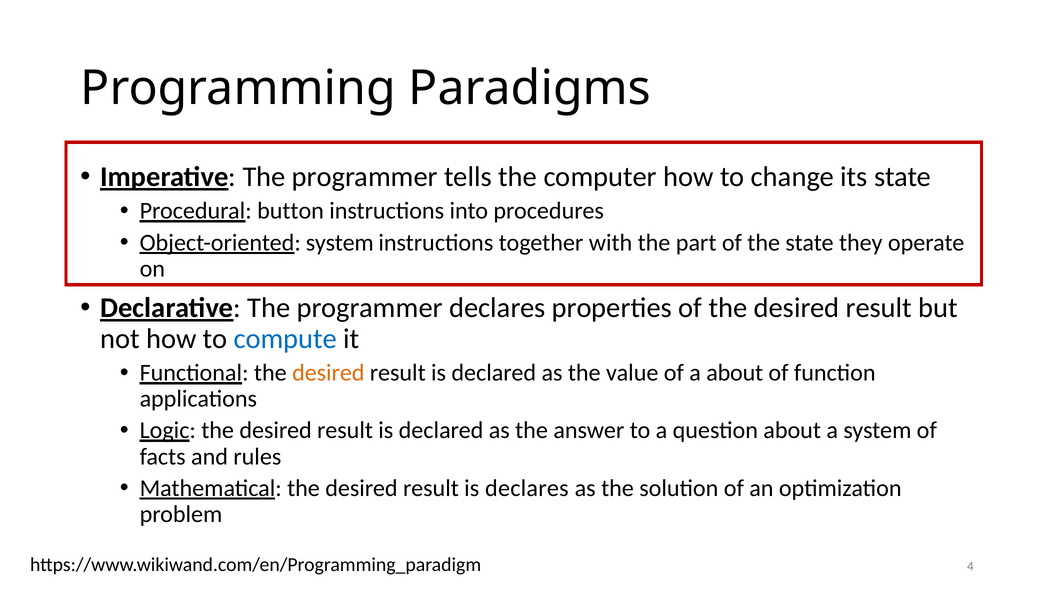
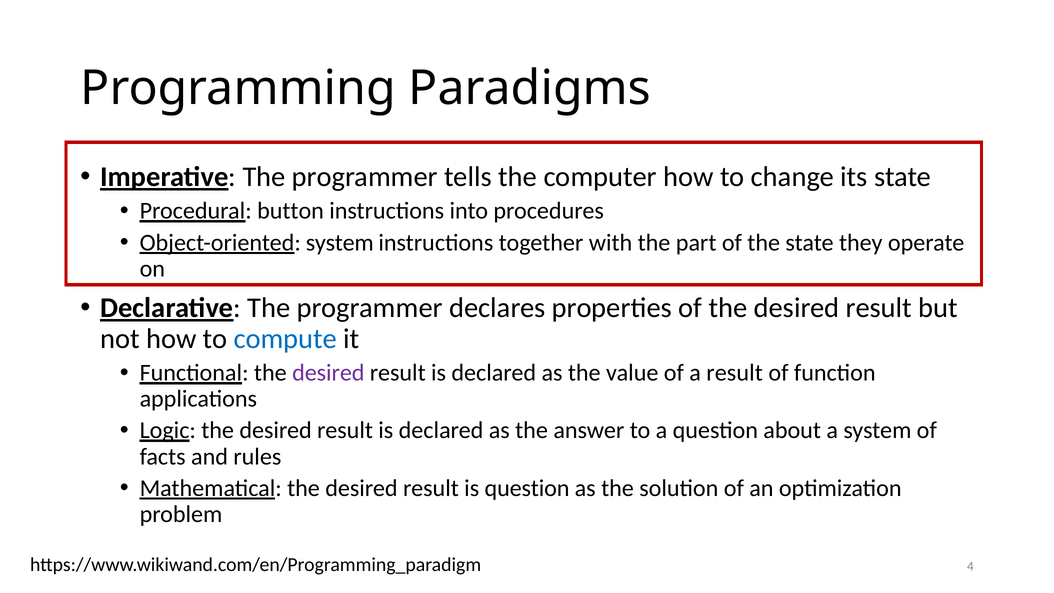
desired colour: orange -> purple (328, 373)
a about: about -> result (735, 373)
is declares: declares -> question (527, 488)
